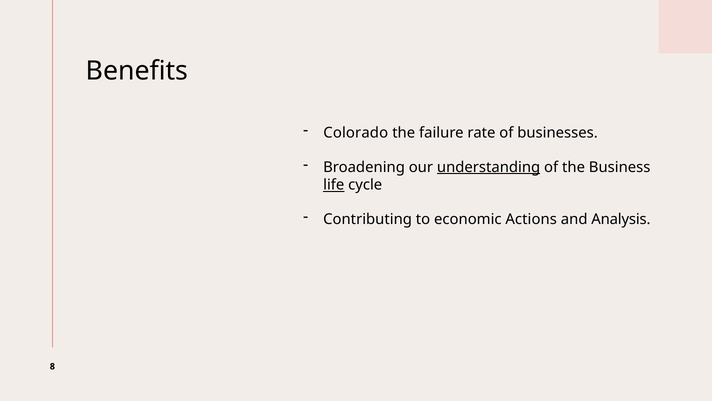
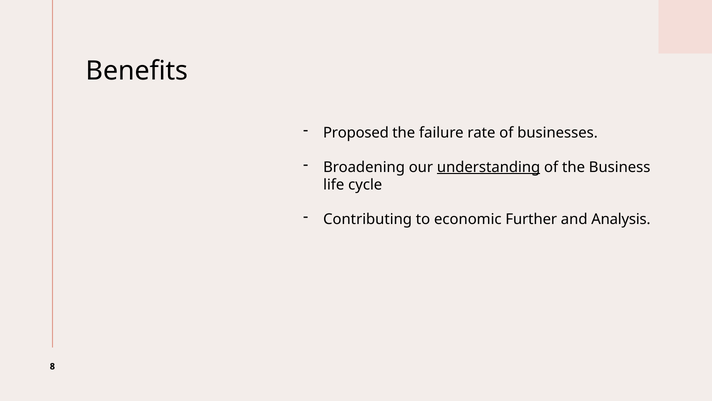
Colorado: Colorado -> Proposed (356, 133)
life underline: present -> none (334, 185)
Actions: Actions -> Further (531, 219)
